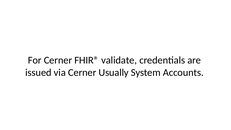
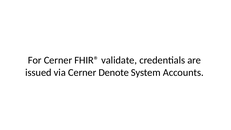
Usually: Usually -> Denote (114, 72)
